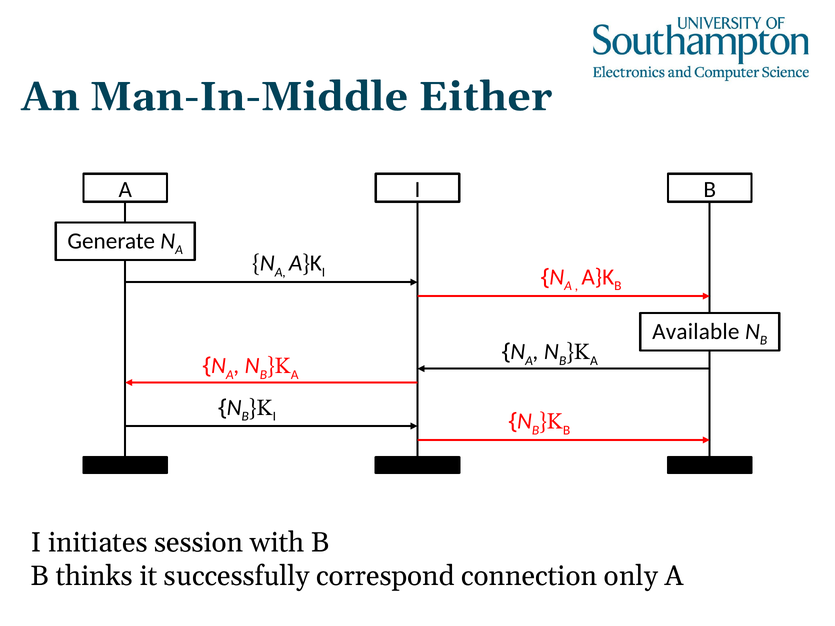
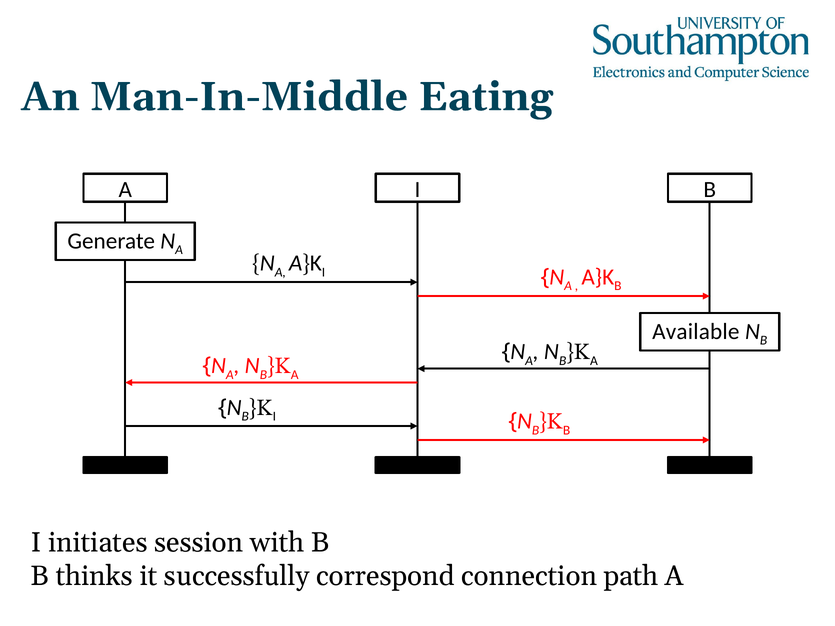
Either: Either -> Eating (486, 97)
only: only -> path (631, 576)
